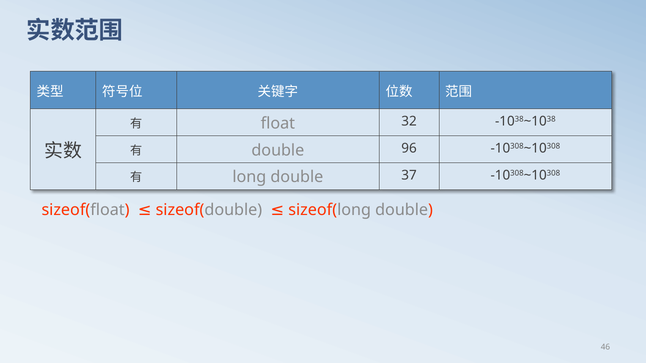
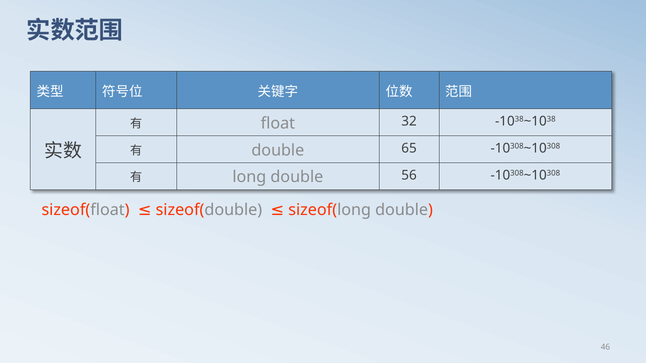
96: 96 -> 65 (409, 148)
37: 37 -> 56 (409, 175)
